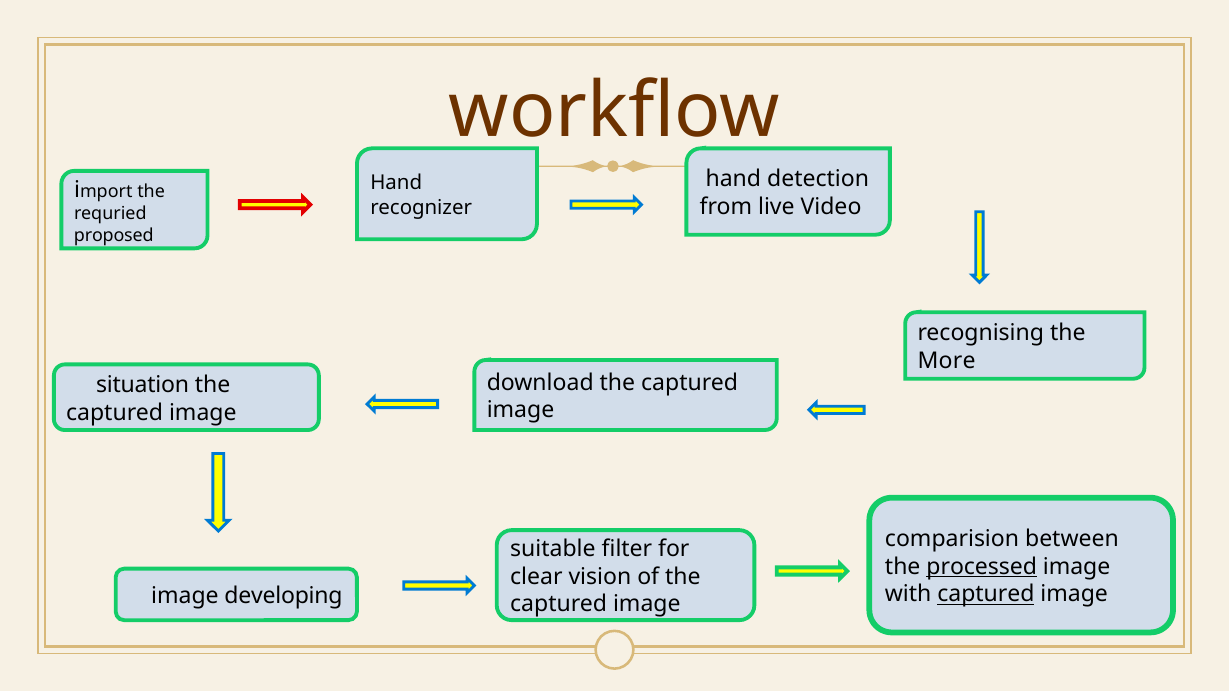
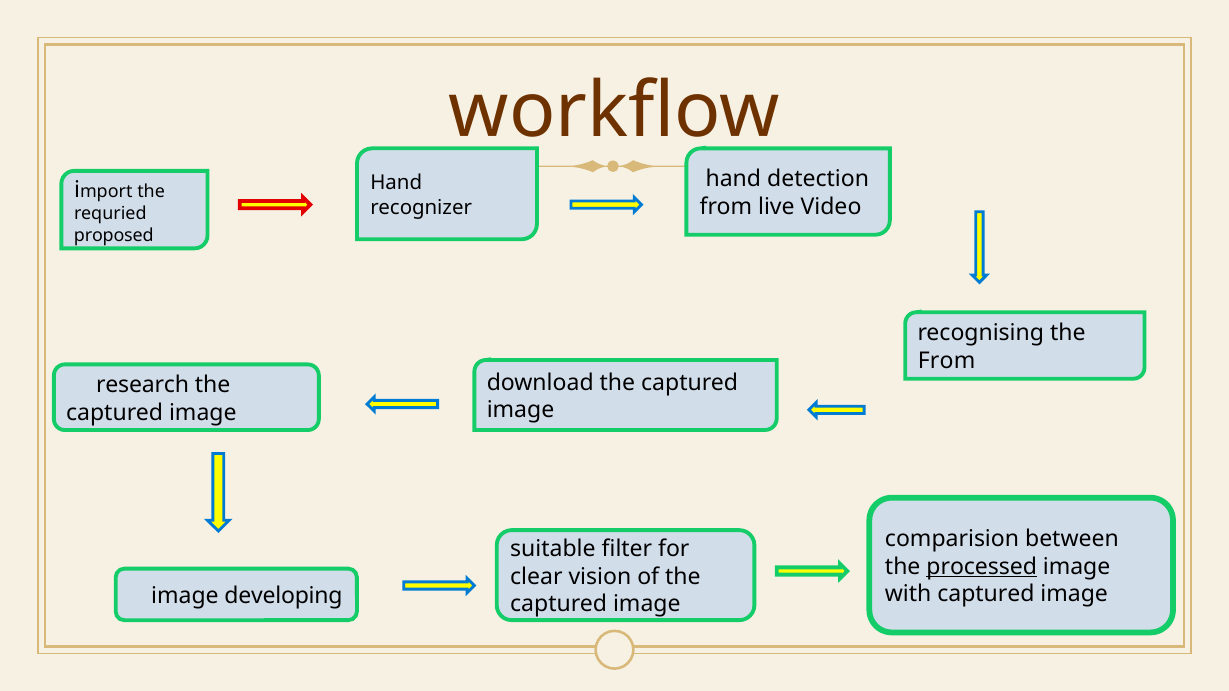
More: More -> From (947, 361)
situation: situation -> research (143, 385)
captured underline: present -> none (986, 595)
